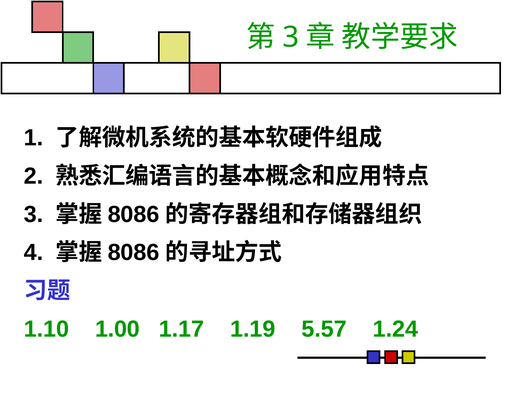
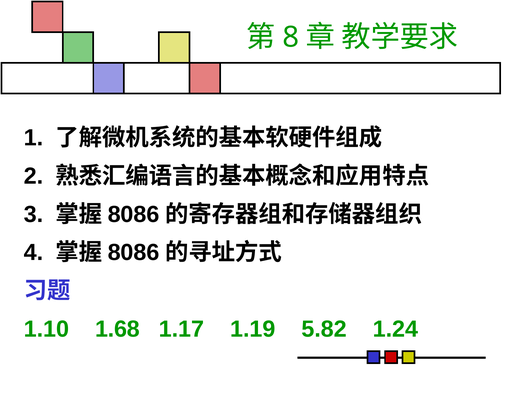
3: 3 -> 8 (291, 37)
1.00: 1.00 -> 1.68 (117, 329)
5.57: 5.57 -> 5.82 (324, 329)
